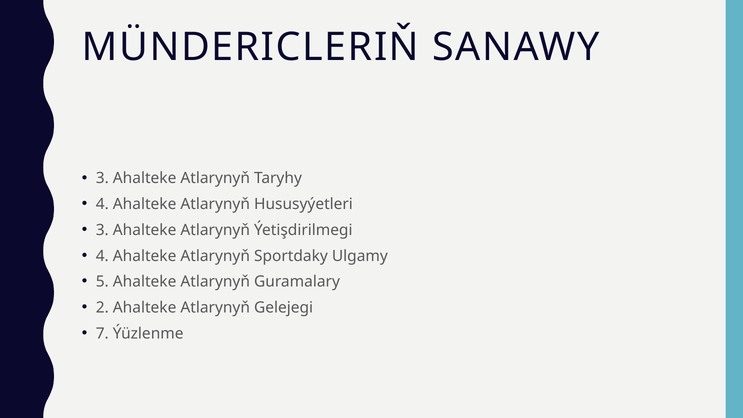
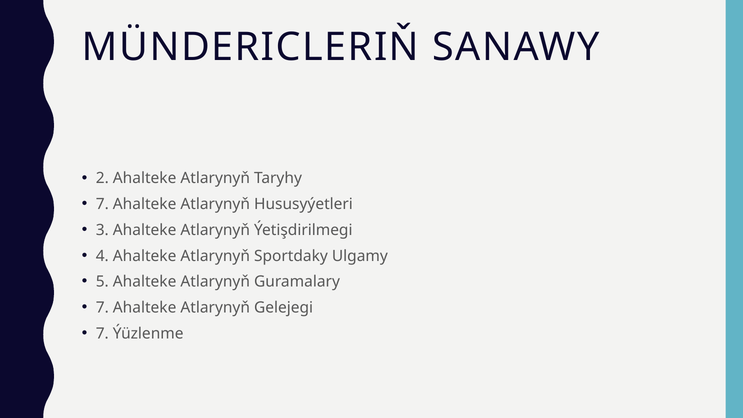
3: 3 -> 2 (102, 178)
4: 4 -> 7 (102, 204)
2: 2 -> 7 (102, 308)
